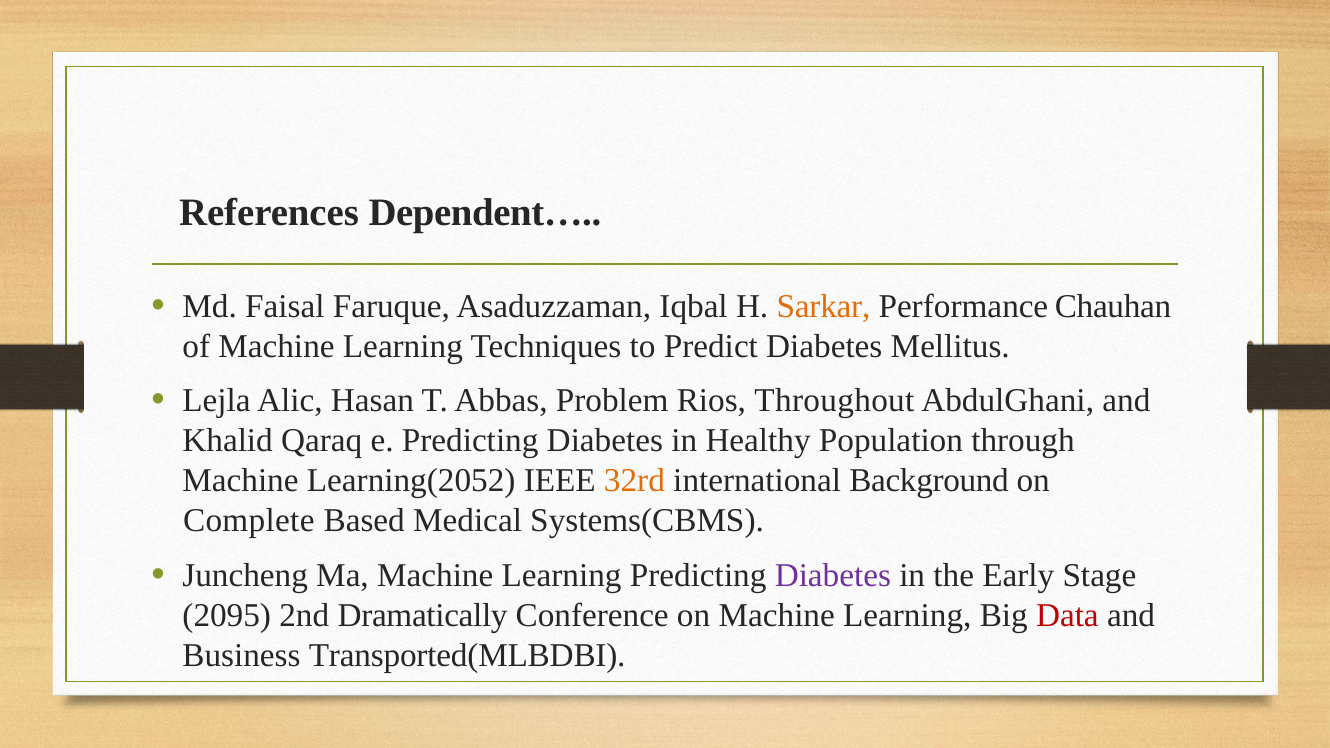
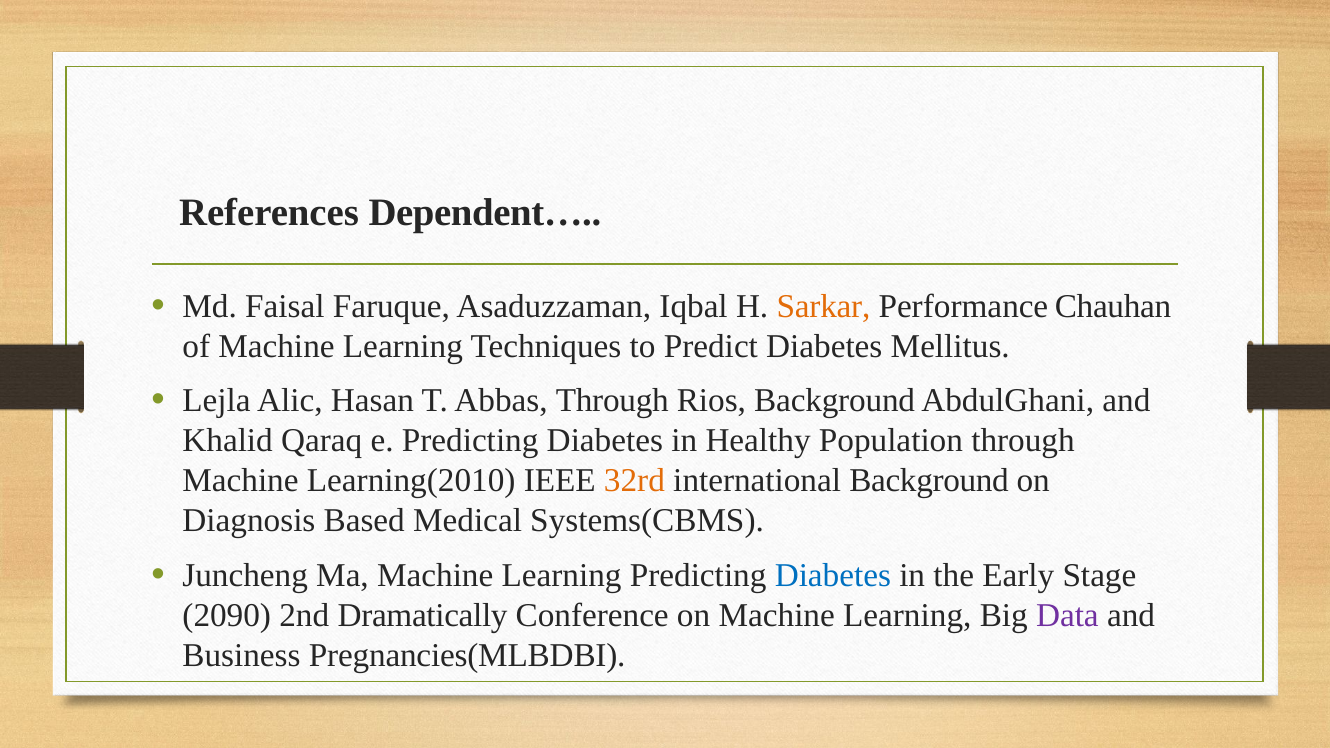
Abbas Problem: Problem -> Through (612, 401)
Rios Throughout: Throughout -> Background (835, 401)
Learning(2052: Learning(2052 -> Learning(2010 (411, 481)
Complete: Complete -> Diagnosis (249, 521)
Diabetes colour: purple -> blue (833, 576)
2095: 2095 -> 2090 (227, 615)
Data colour: red -> purple (1067, 615)
Transported(MLBDBI: Transported(MLBDBI -> Pregnancies(MLBDBI (467, 655)
